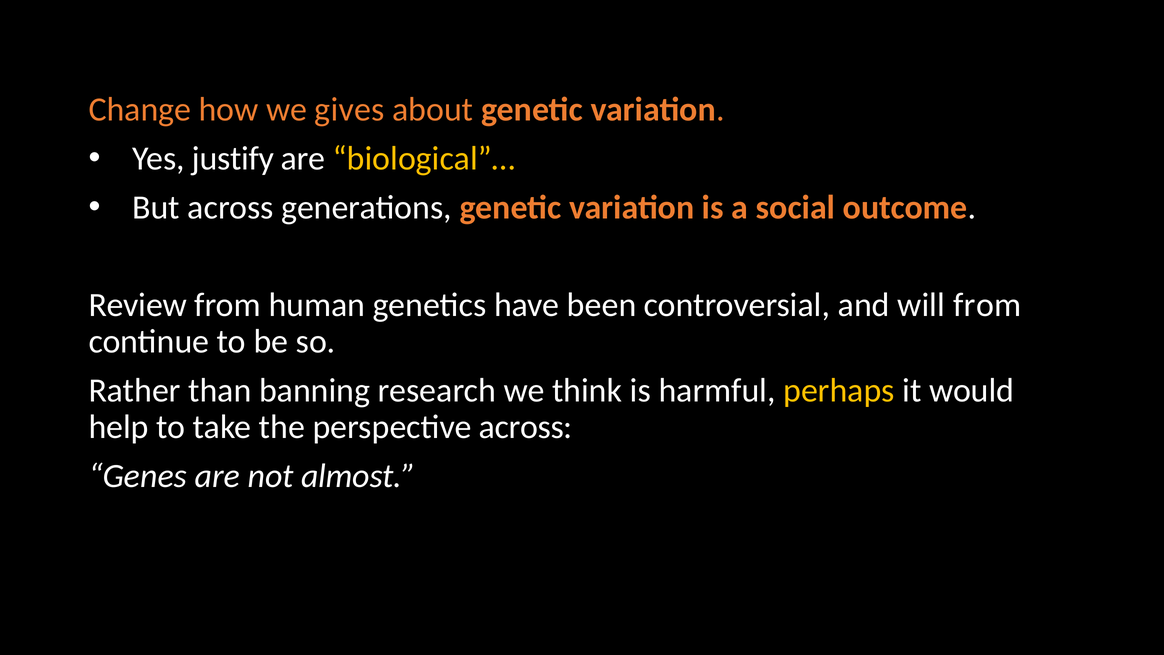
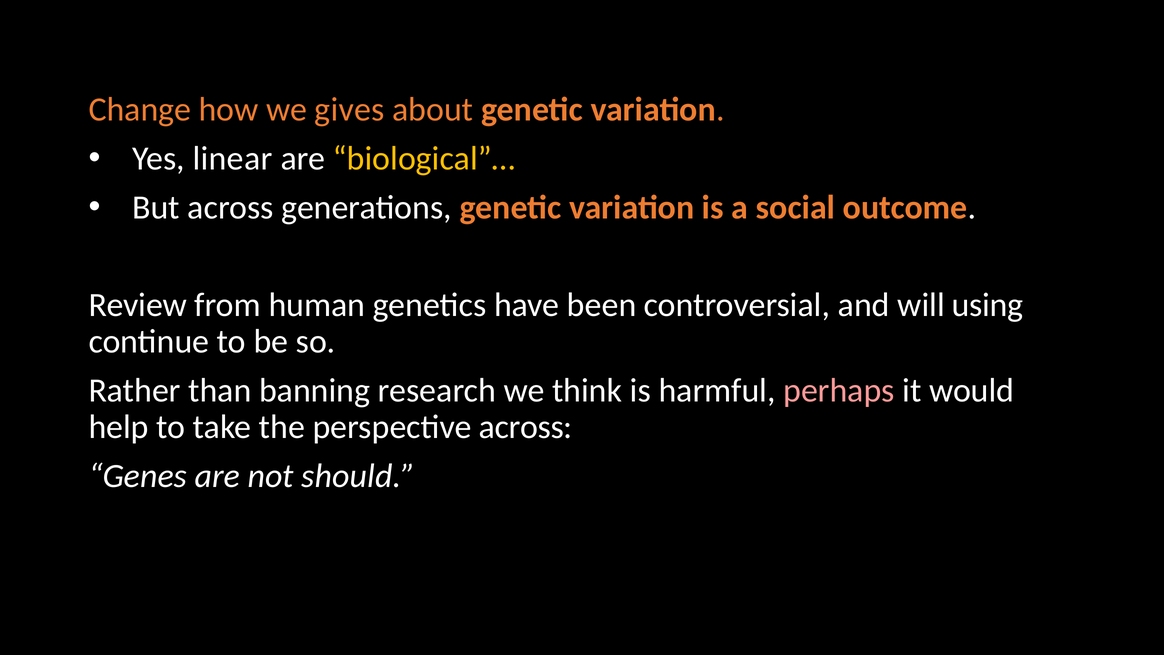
justify: justify -> linear (233, 159)
will from: from -> using (988, 305)
perhaps colour: yellow -> pink (839, 390)
almost: almost -> should (358, 476)
